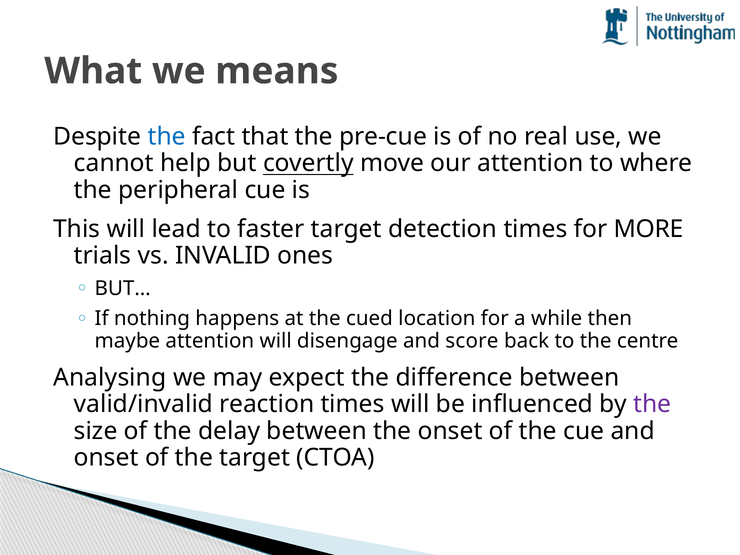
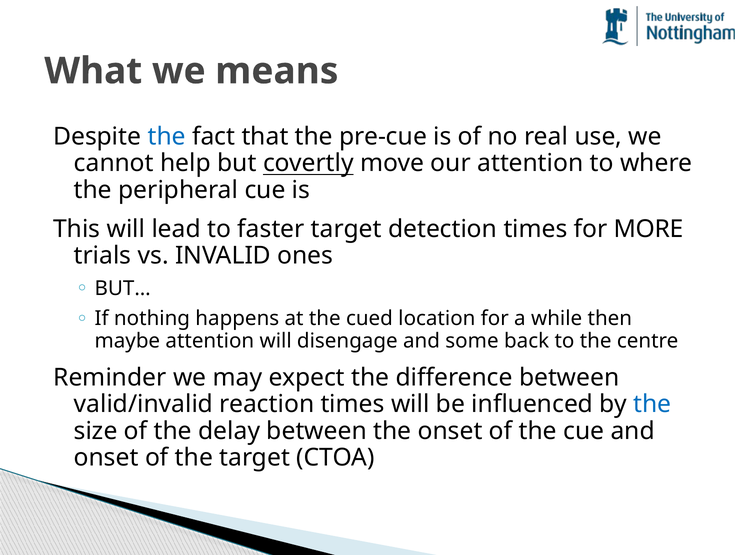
score: score -> some (472, 341)
Analysing: Analysing -> Reminder (110, 378)
the colour: purple -> blue (652, 404)
